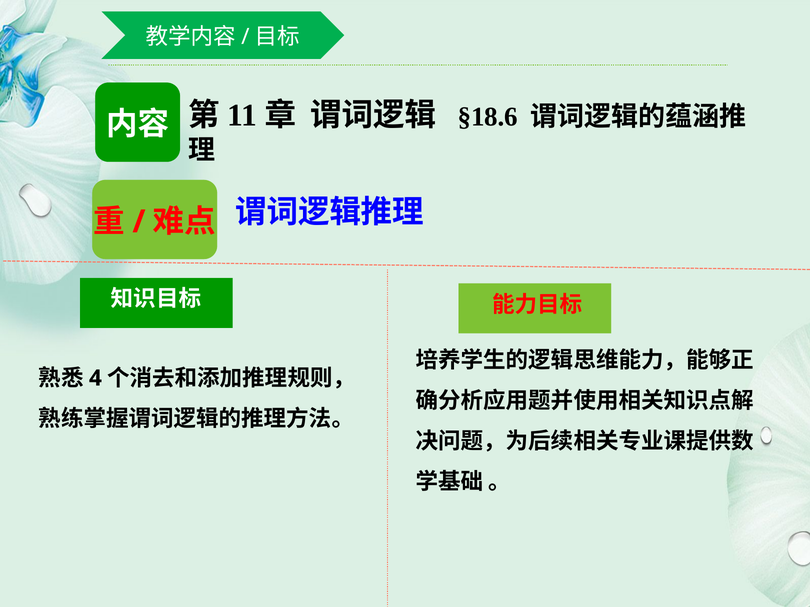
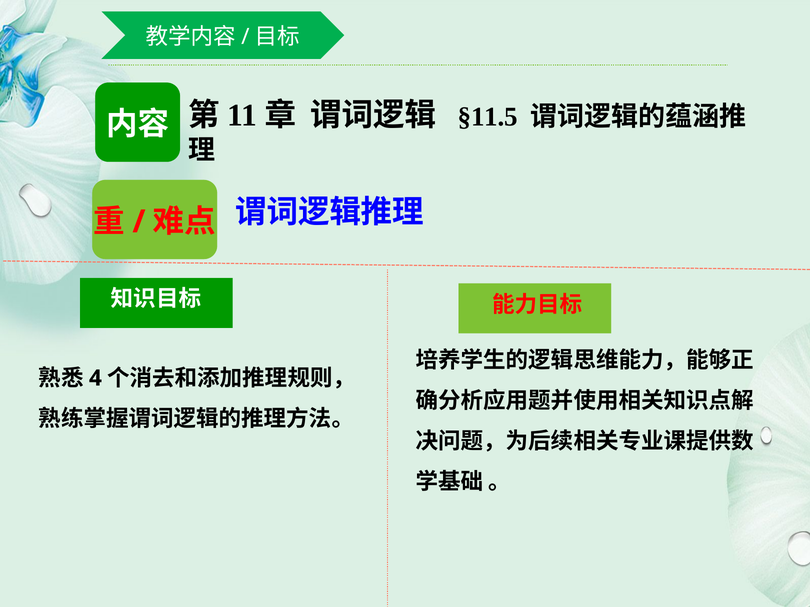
§18.6: §18.6 -> §11.5 (488, 117)
